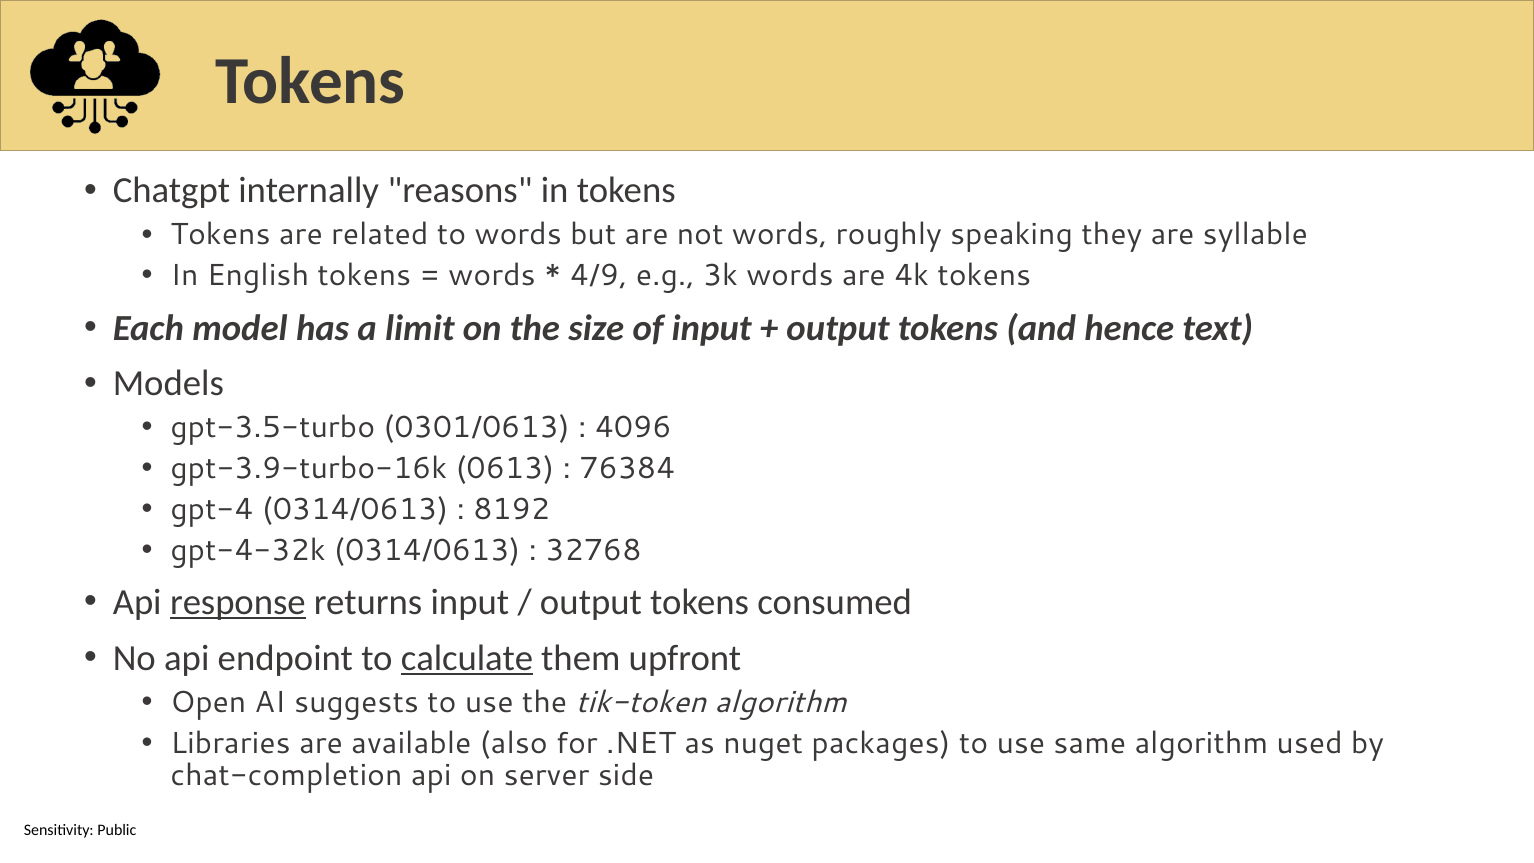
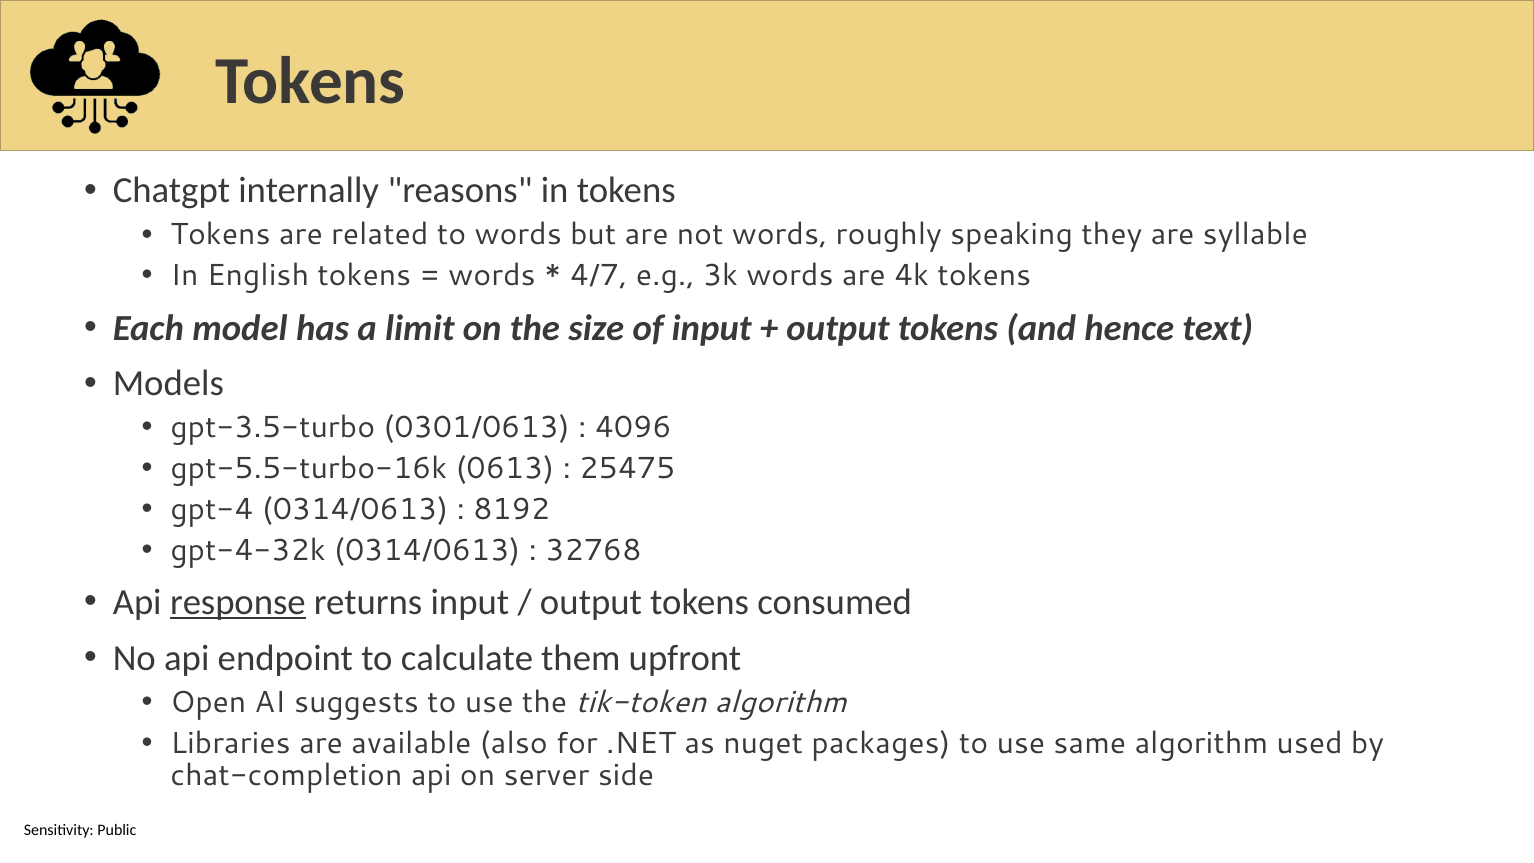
4/9: 4/9 -> 4/7 (599, 276)
gpt-3.9-turbo-16k: gpt-3.9-turbo-16k -> gpt-5.5-turbo-16k (309, 469)
76384: 76384 -> 25475 (627, 469)
calculate underline: present -> none (467, 658)
